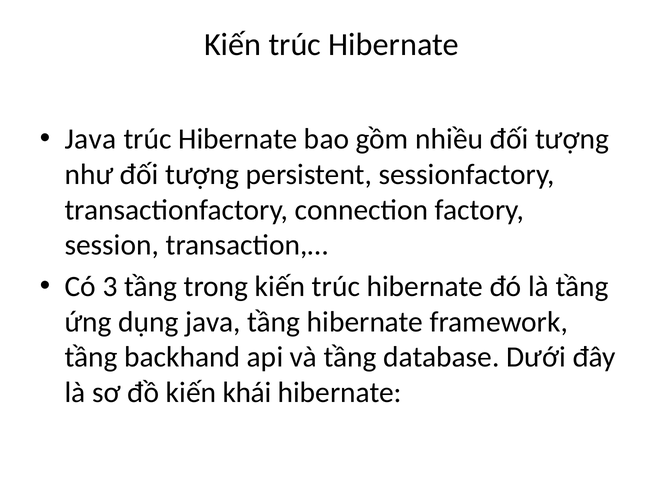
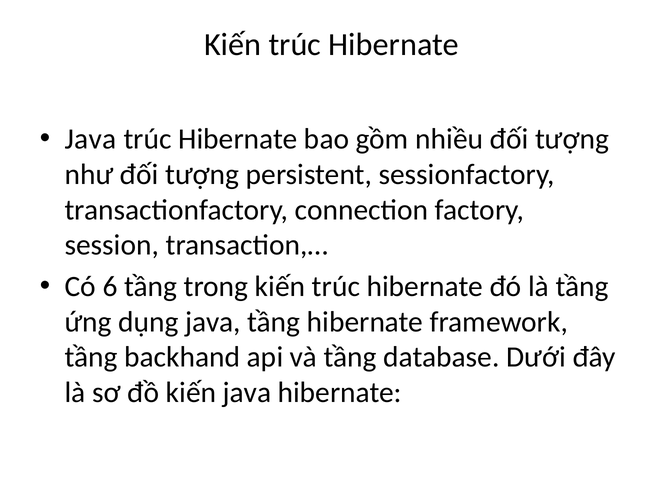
3: 3 -> 6 (110, 287)
kiến khái: khái -> java (247, 393)
